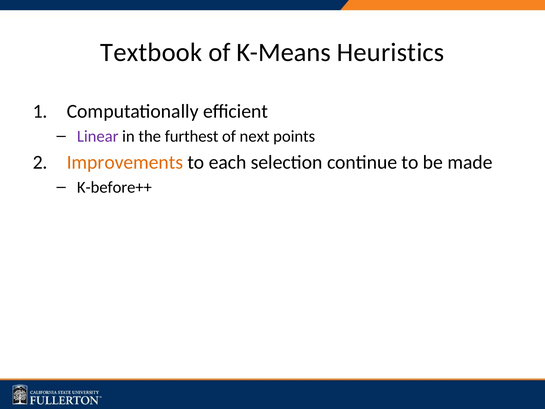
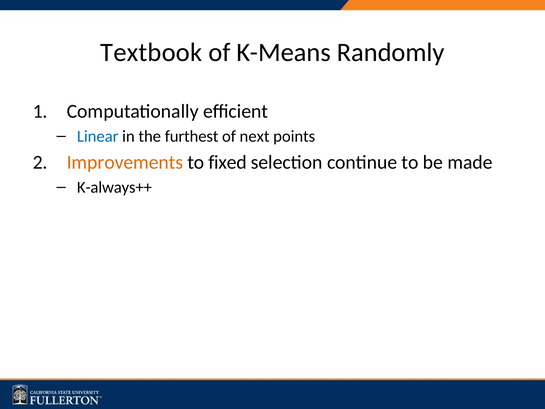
Heuristics: Heuristics -> Randomly (391, 52)
Linear colour: purple -> blue (98, 136)
each: each -> fixed (228, 162)
K-before++: K-before++ -> K-always++ (114, 187)
